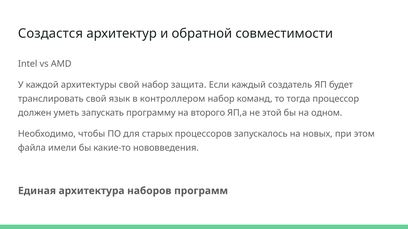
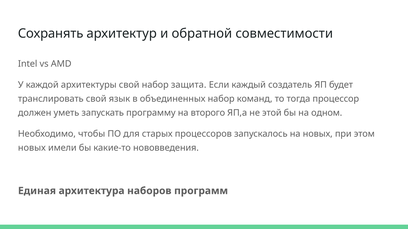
Создастся: Создастся -> Сохранять (51, 34)
контроллером: контроллером -> объединенных (173, 99)
файла: файла -> новых (32, 148)
